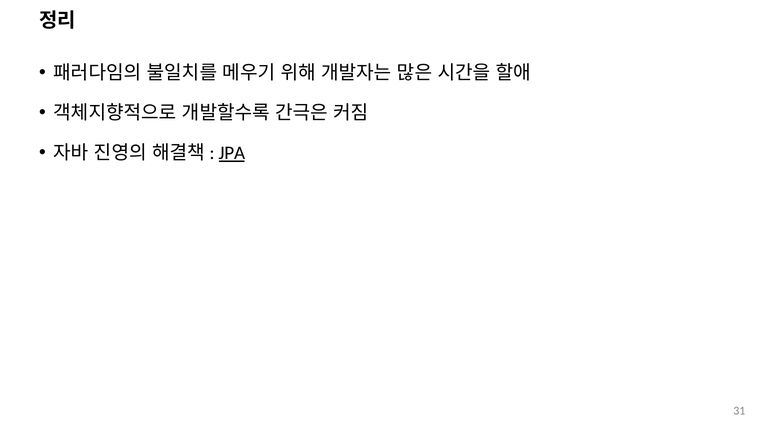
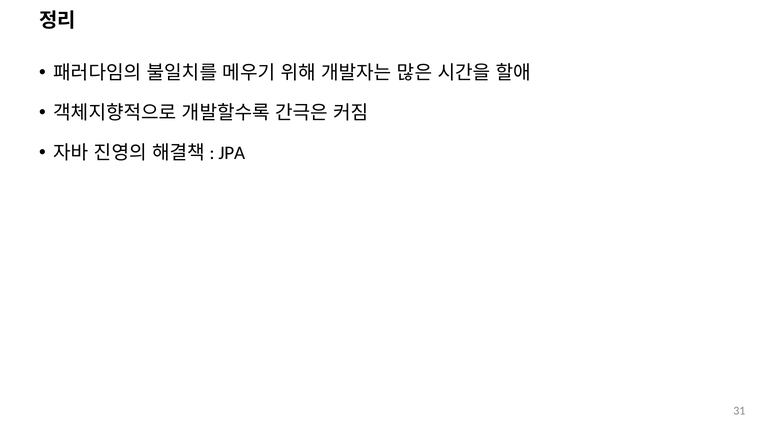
JPA underline: present -> none (232, 153)
